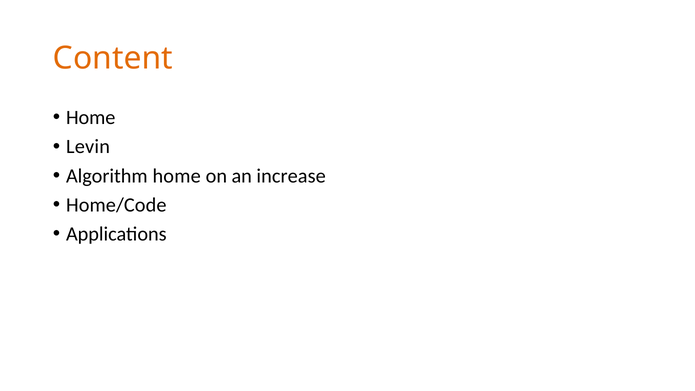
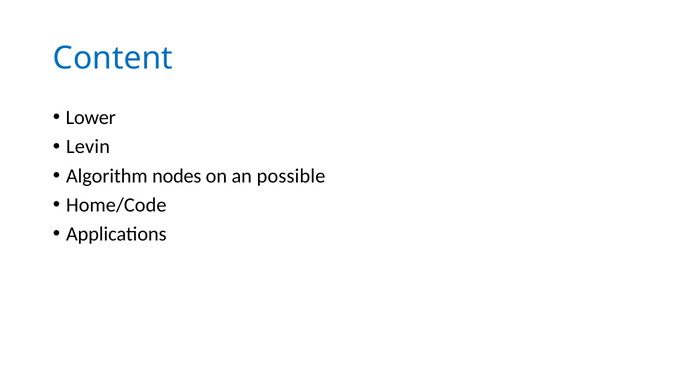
Content colour: orange -> blue (113, 58)
Home: Home -> Lower (91, 118)
Algorithm home: home -> nodes (177, 176)
increase: increase -> possible (291, 176)
